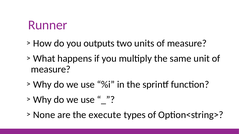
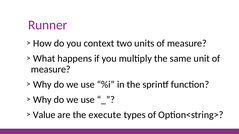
outputs: outputs -> context (99, 43)
None: None -> Value (44, 115)
